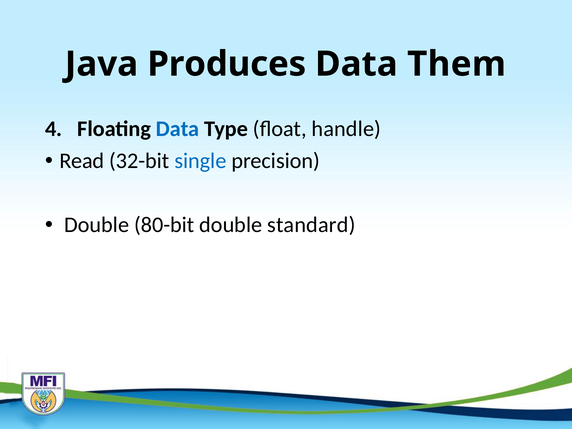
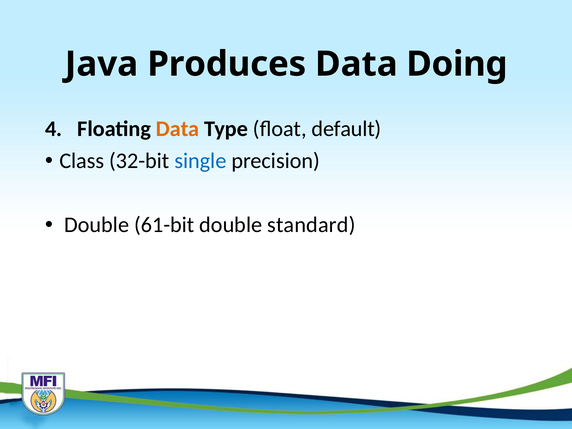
Them: Them -> Doing (457, 64)
Data colour: blue -> orange (178, 129)
handle: handle -> default (346, 129)
Read: Read -> Class (82, 161)
80-bit: 80-bit -> 61-bit (164, 225)
